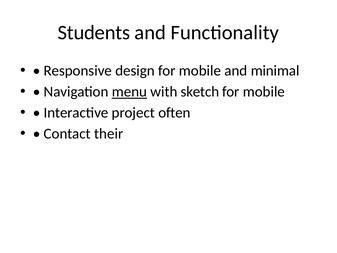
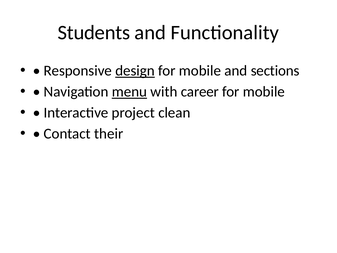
design underline: none -> present (135, 71)
minimal: minimal -> sections (275, 71)
sketch: sketch -> career (200, 92)
often: often -> clean (174, 113)
